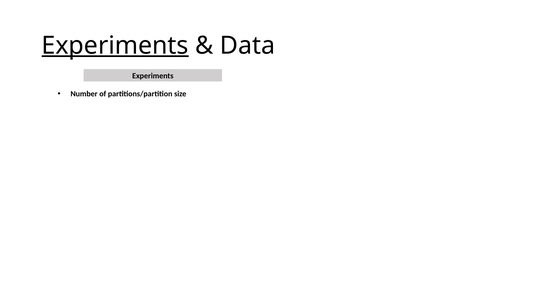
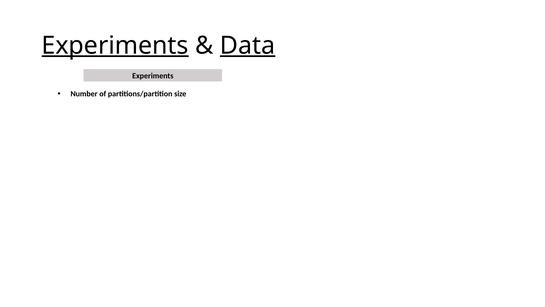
Data underline: none -> present (248, 45)
